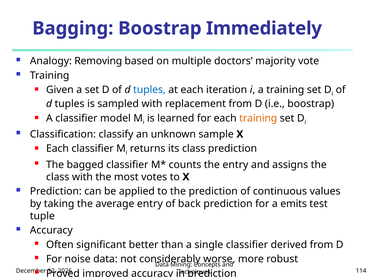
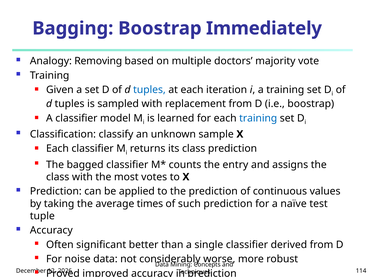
training colour: orange -> blue (258, 118)
average entry: entry -> times (150, 204)
back: back -> such (189, 204)
emits: emits -> naïve (294, 204)
